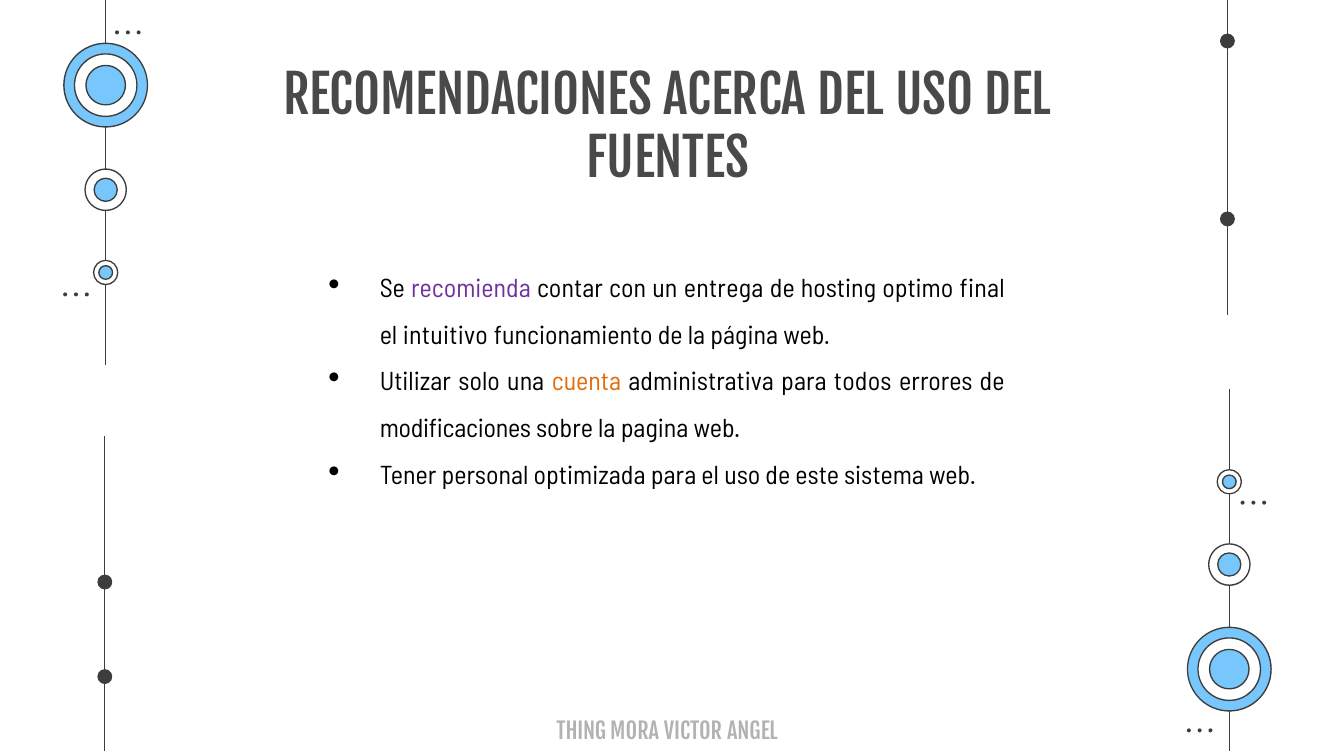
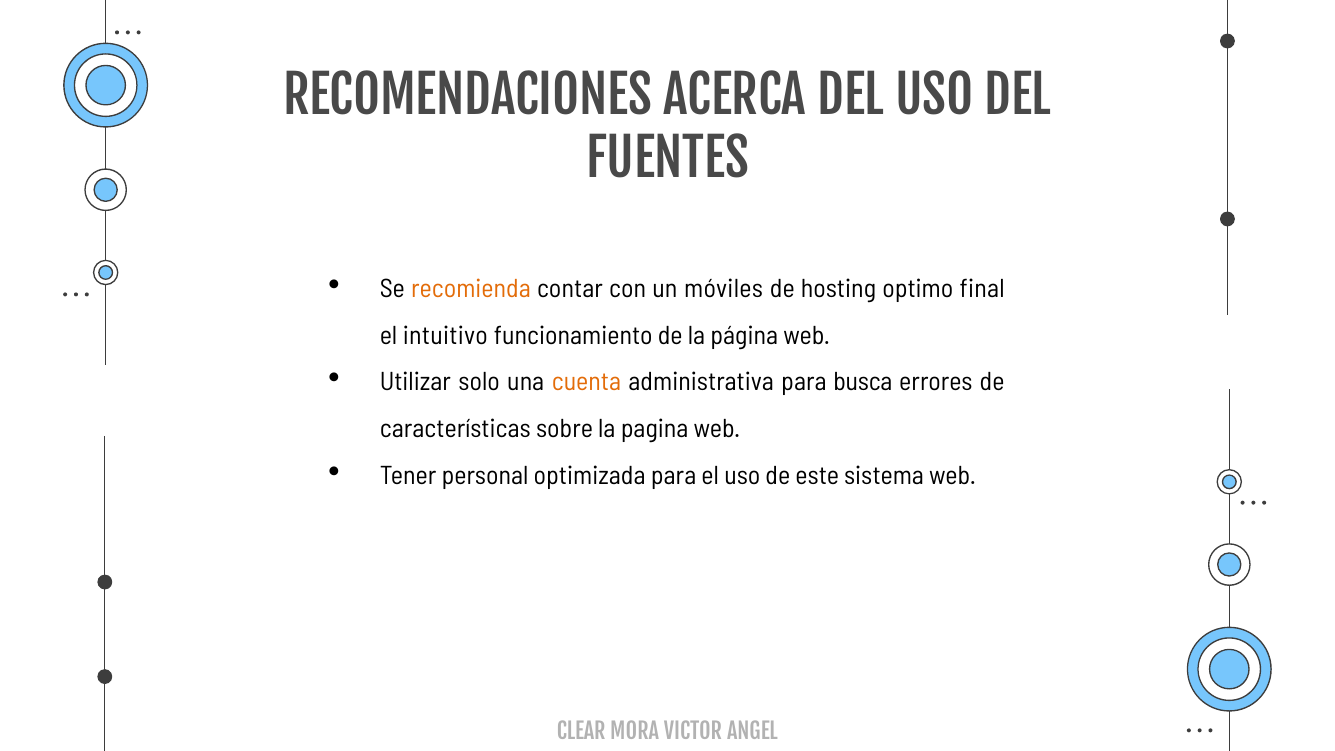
recomienda colour: purple -> orange (471, 289)
entrega: entrega -> móviles (724, 289)
todos: todos -> busca (863, 382)
modificaciones: modificaciones -> características (455, 429)
THING: THING -> CLEAR (581, 732)
